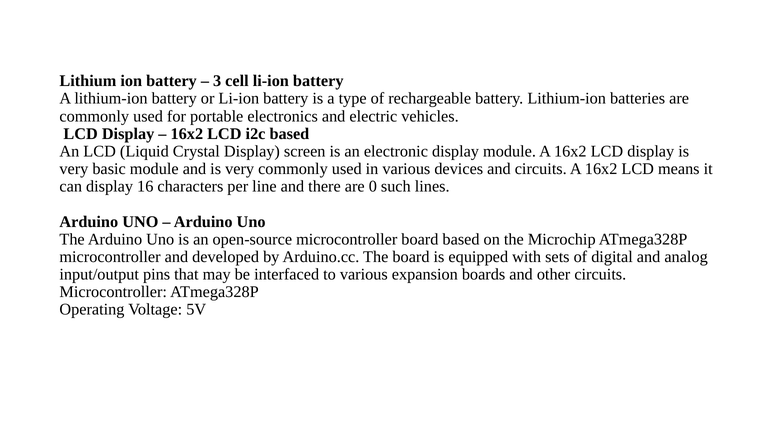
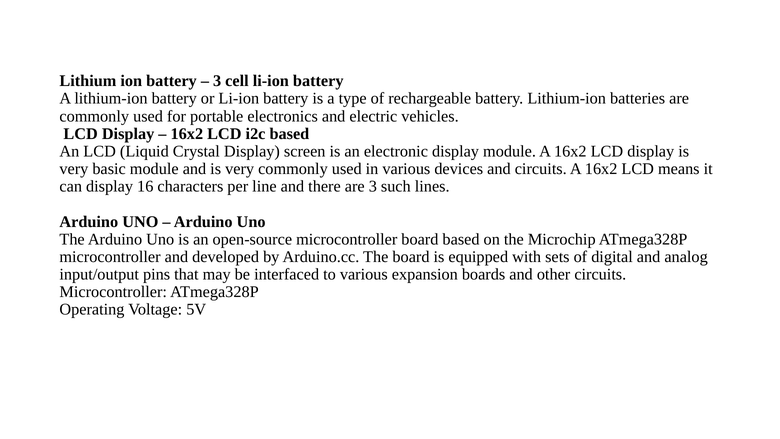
are 0: 0 -> 3 (373, 186)
